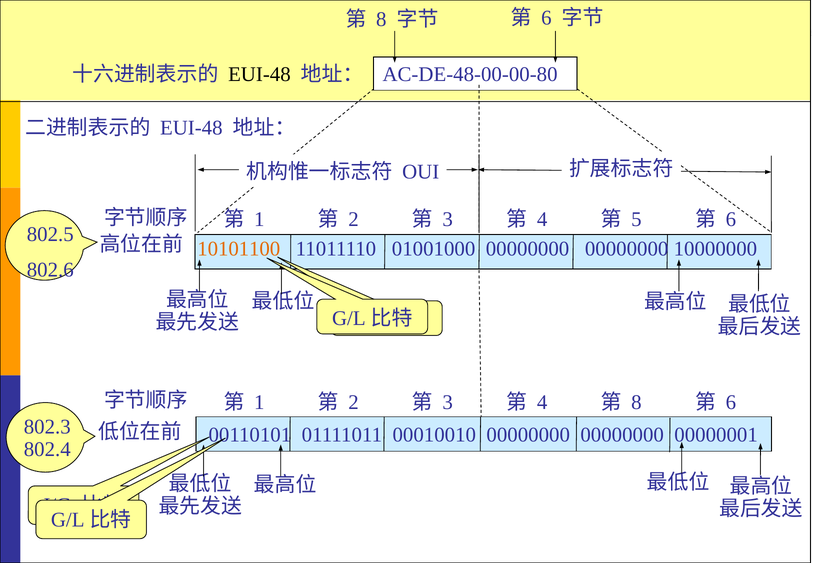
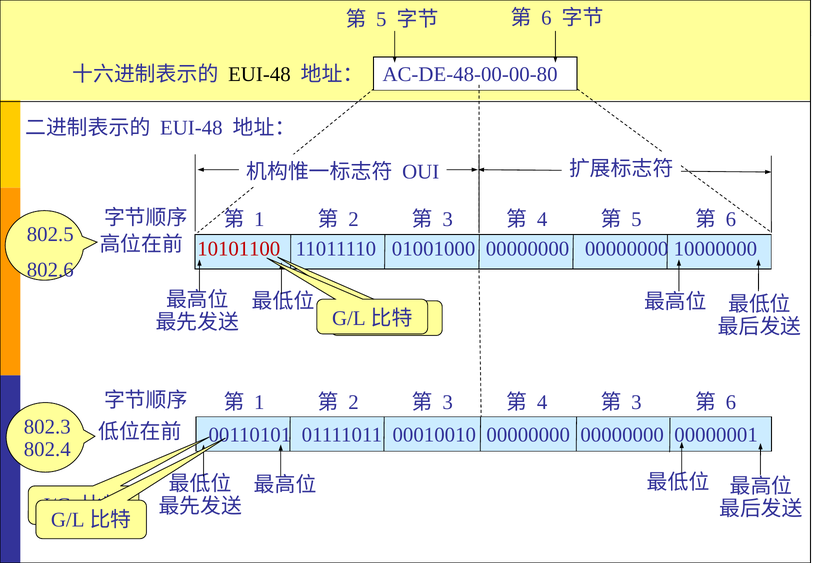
8: 8 -> 5 (381, 19)
10101100 colour: orange -> red (239, 249)
8: 8 -> 3 (636, 402)
